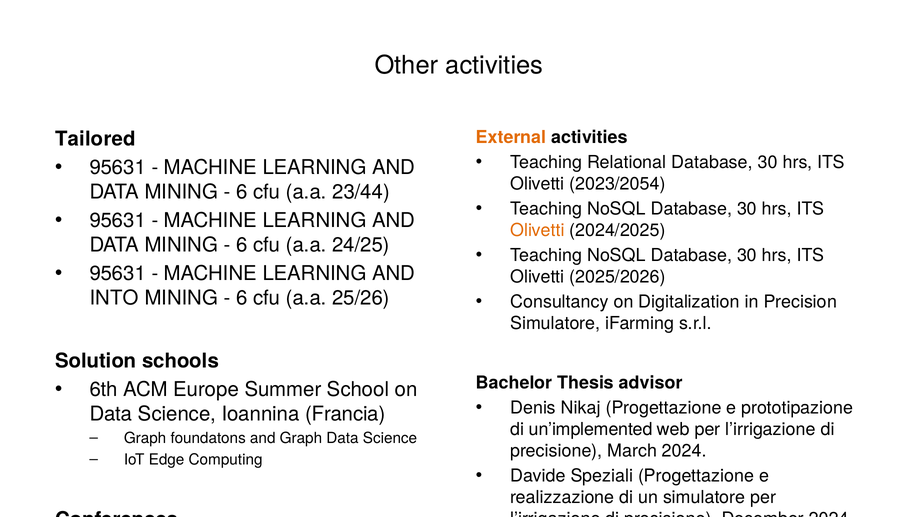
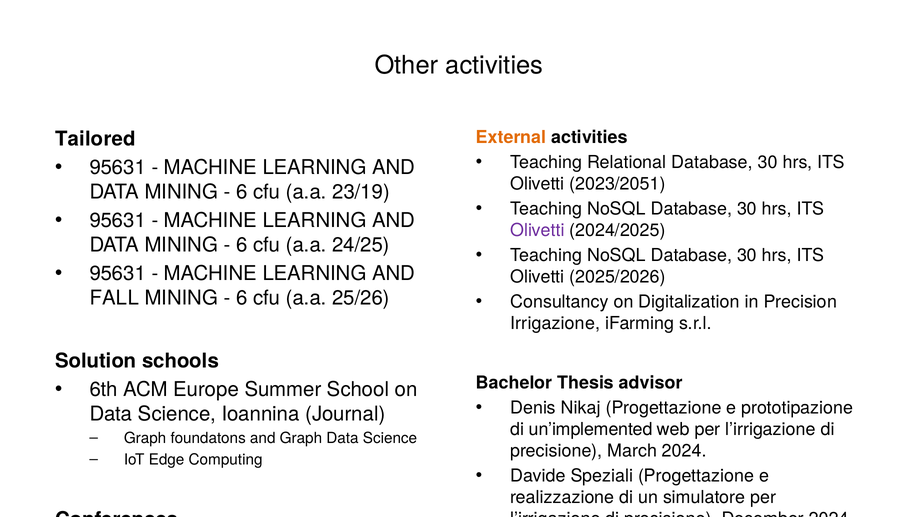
2023/2054: 2023/2054 -> 2023/2051 (617, 183)
23/44: 23/44 -> 23/19 (361, 192)
Olivetti colour: orange -> purple (537, 230)
INTO: INTO -> FALL (114, 298)
Simulatore: Simulatore -> Irrigazione (555, 323)
Francia: Francia -> Journal (345, 414)
